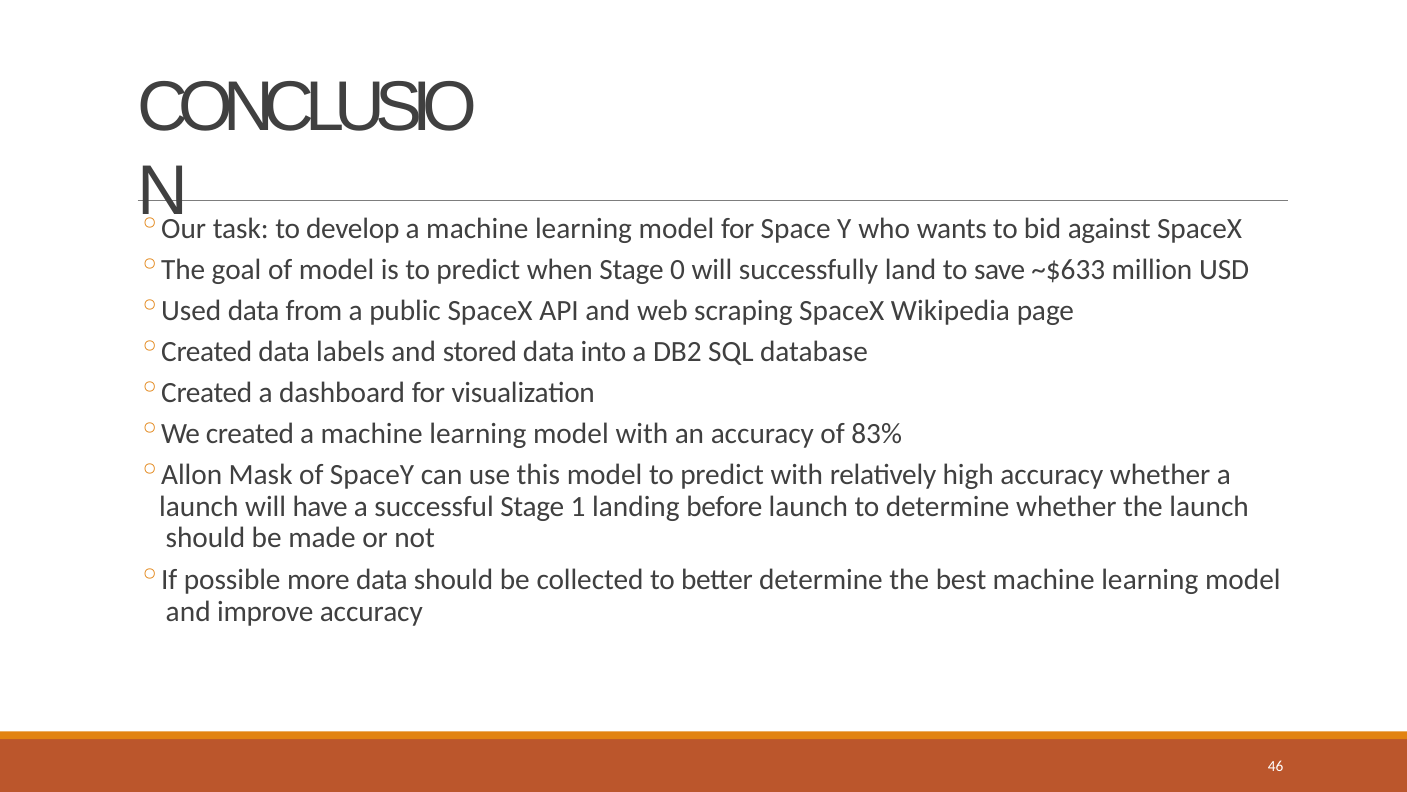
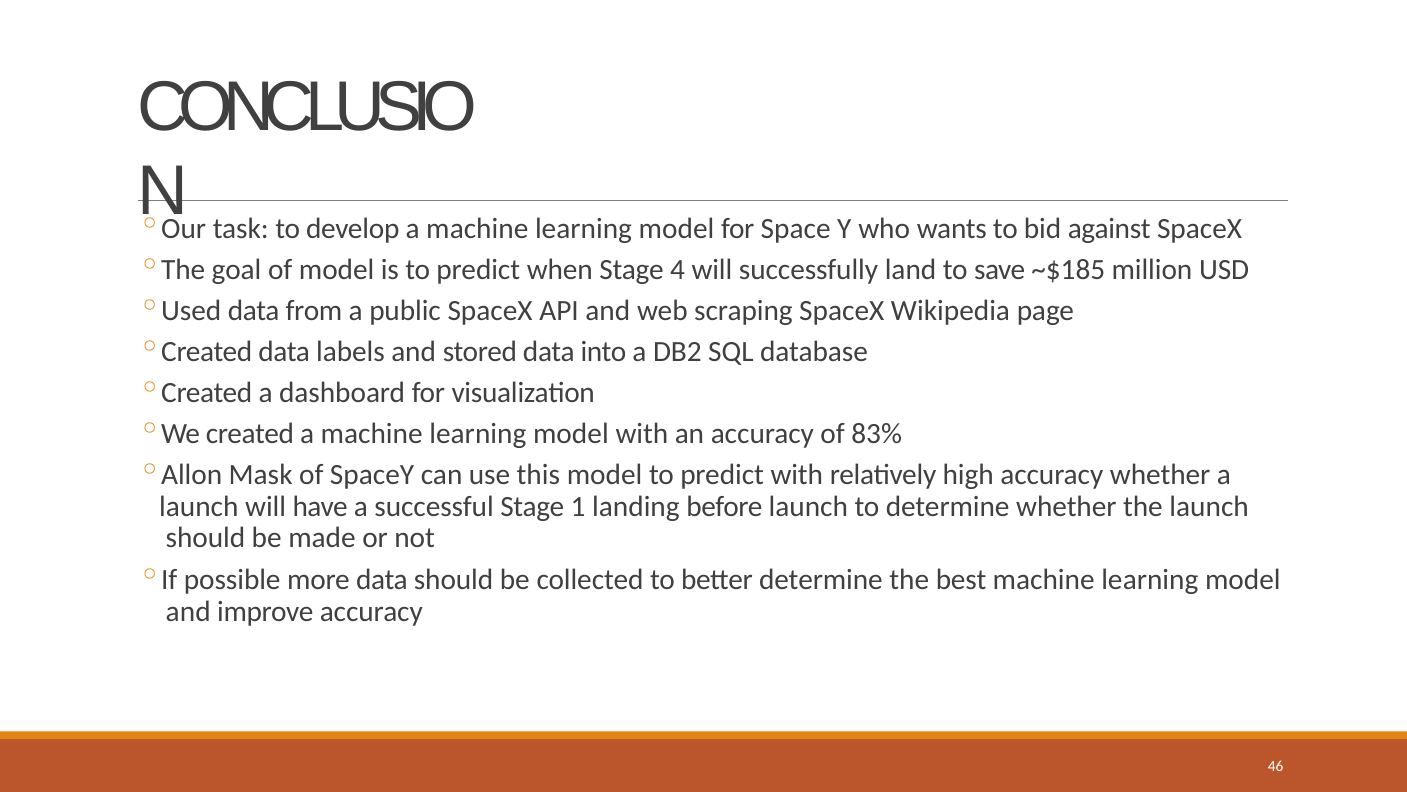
0: 0 -> 4 (677, 269)
~$633: ~$633 -> ~$185 (1068, 269)
